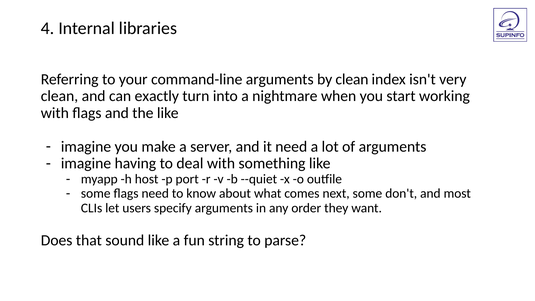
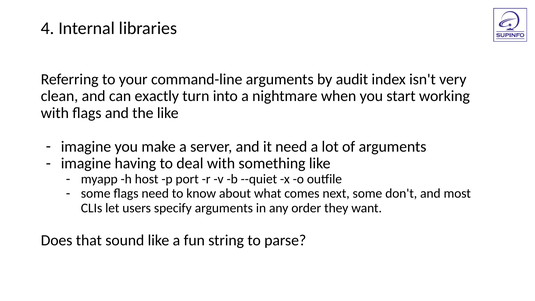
by clean: clean -> audit (352, 79)
